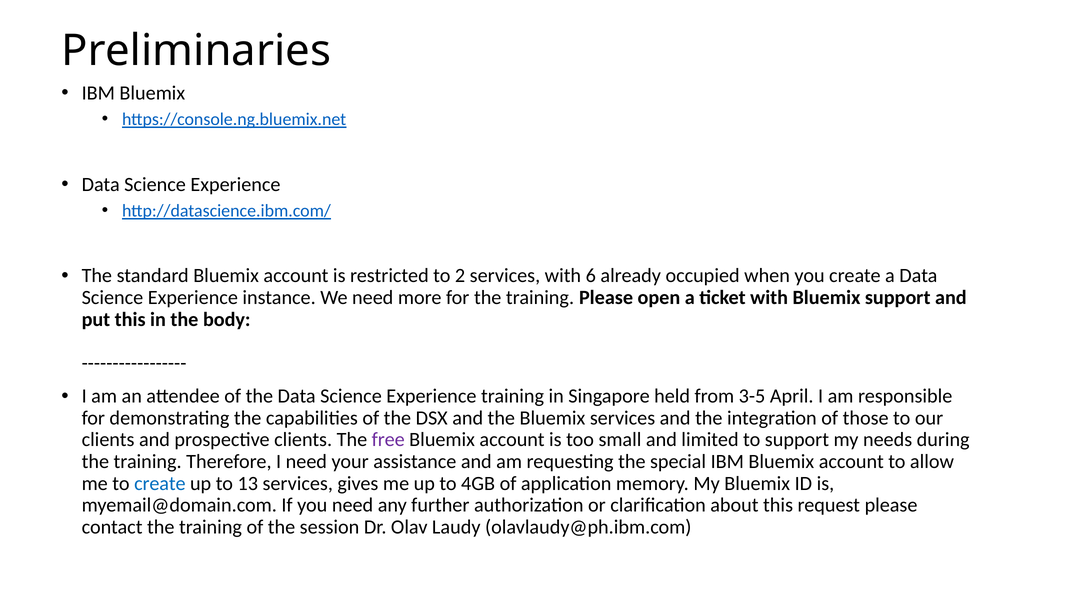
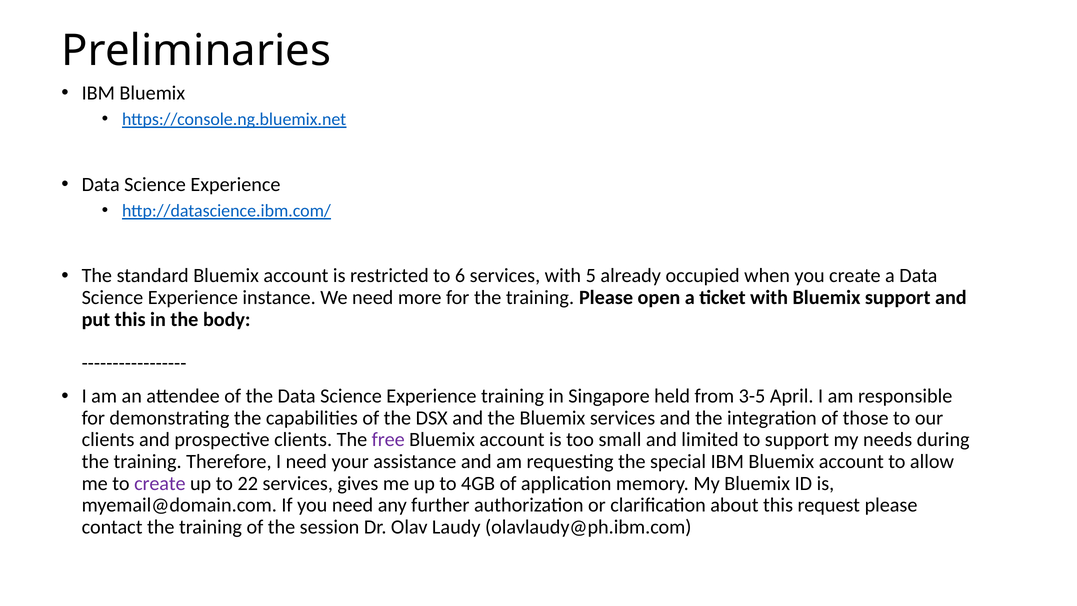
2: 2 -> 6 (460, 276)
6: 6 -> 5 (591, 276)
create colour: blue -> purple (160, 483)
13: 13 -> 22 (248, 483)
